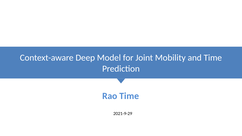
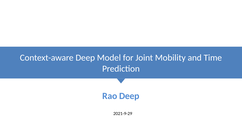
Rao Time: Time -> Deep (129, 96)
